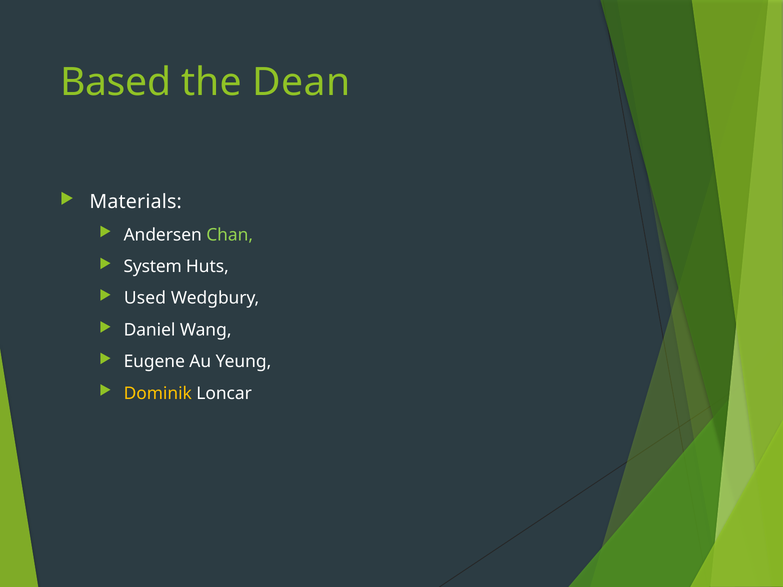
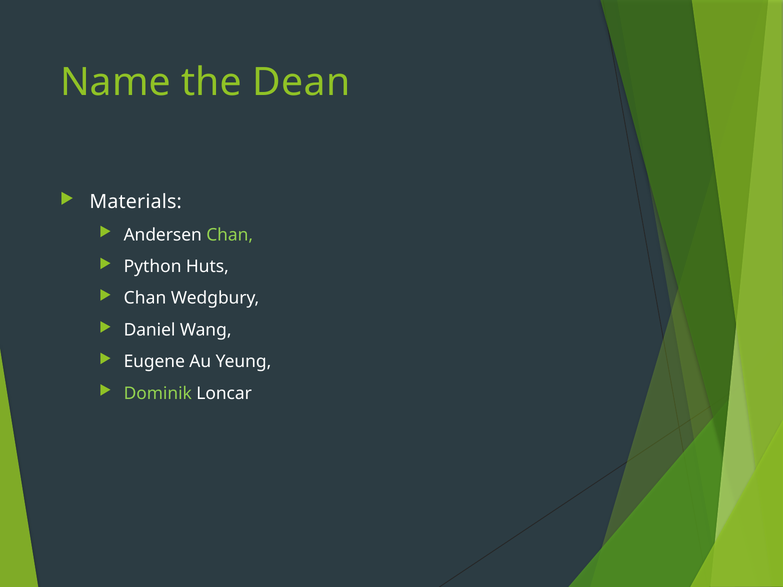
Based: Based -> Name (115, 82)
System: System -> Python (153, 267)
Used: Used -> Chan (145, 298)
Dominik colour: yellow -> light green (158, 394)
